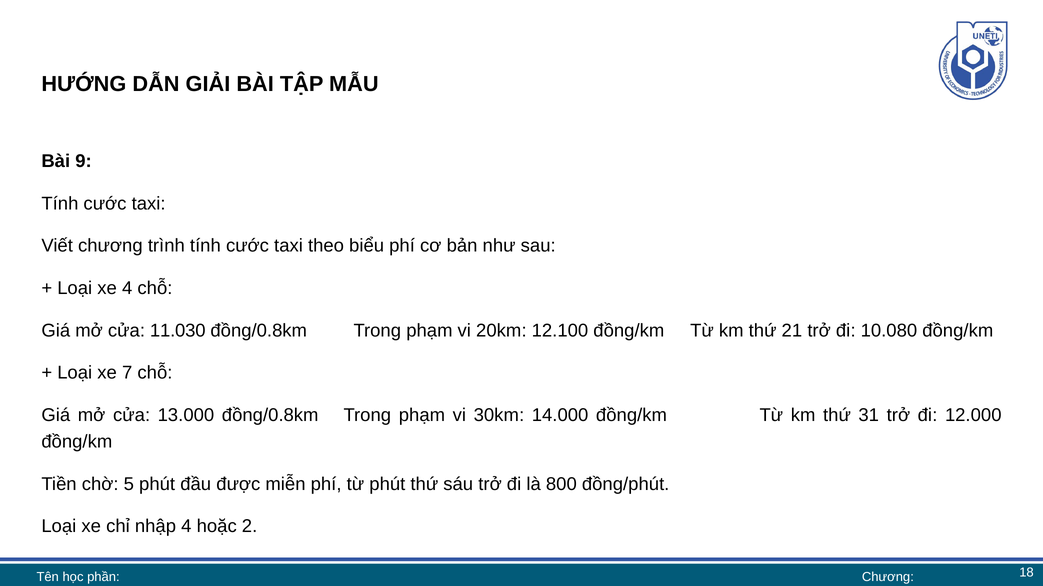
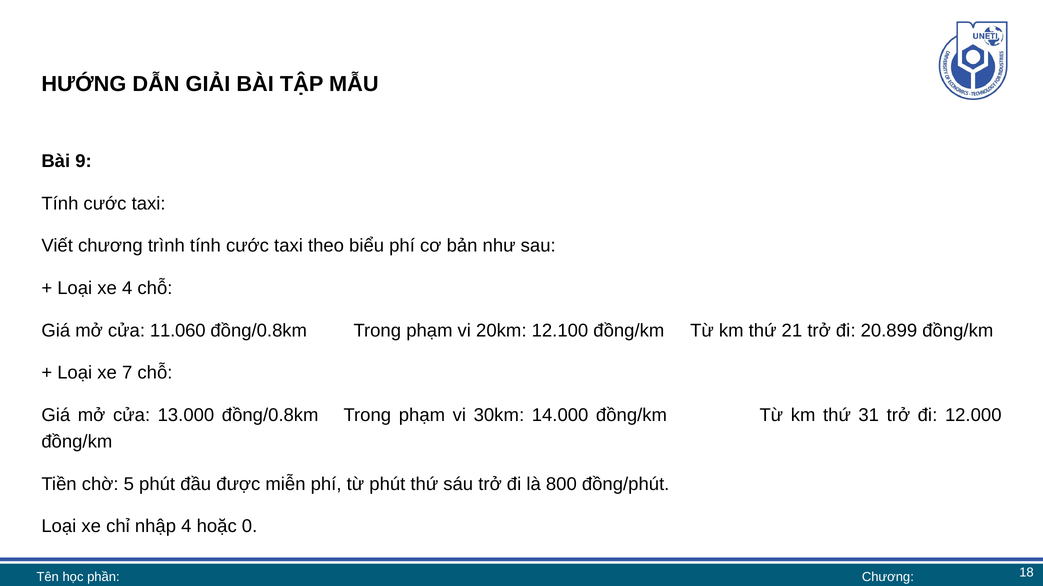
11.030: 11.030 -> 11.060 (178, 331)
10.080: 10.080 -> 20.899 (889, 331)
2: 2 -> 0 (250, 527)
